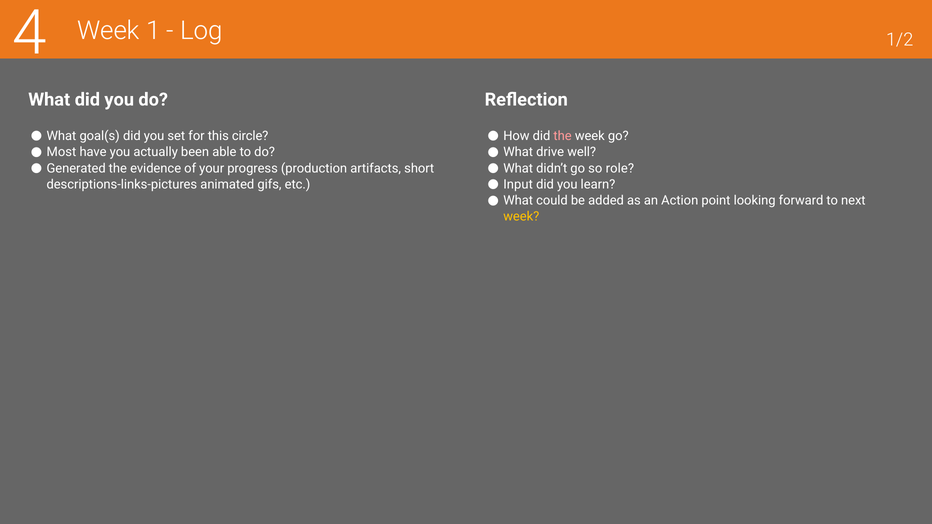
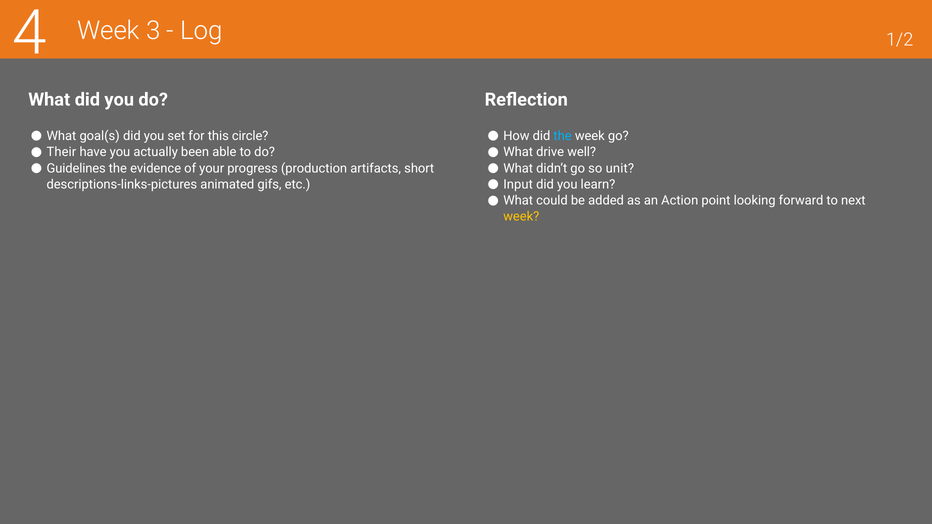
1: 1 -> 3 (153, 31)
the colour: pink -> light blue (563, 136)
Most: Most -> Their (61, 152)
Generated: Generated -> Guidelines (76, 168)
role: role -> unit (620, 168)
